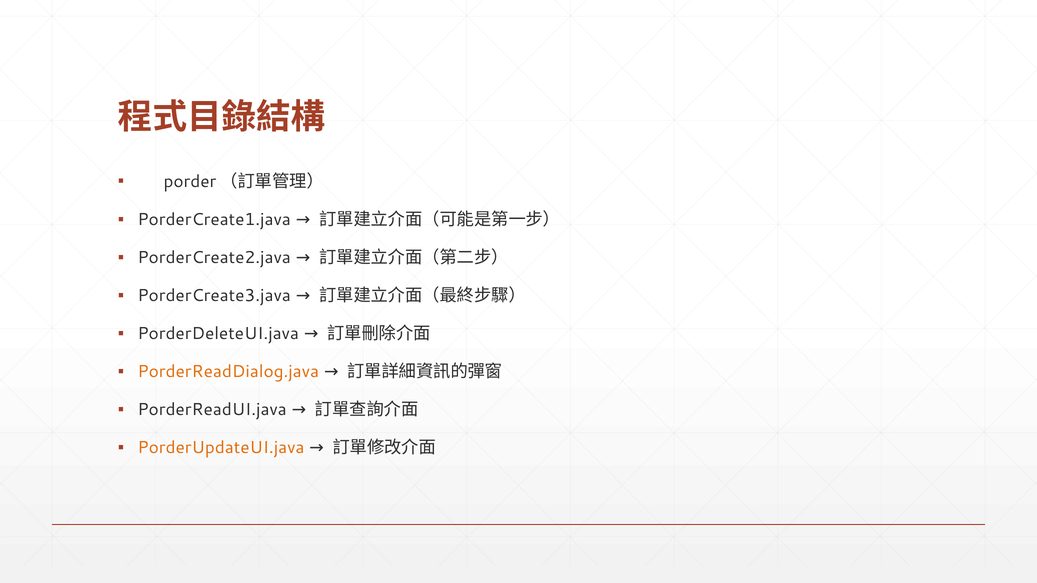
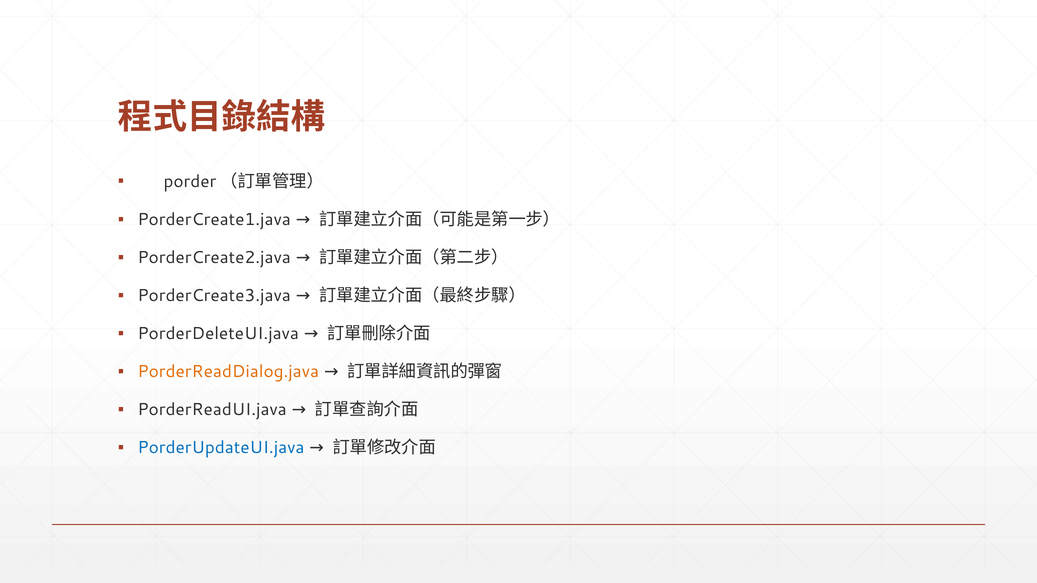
PorderUpdateUI.java colour: orange -> blue (221, 448)
